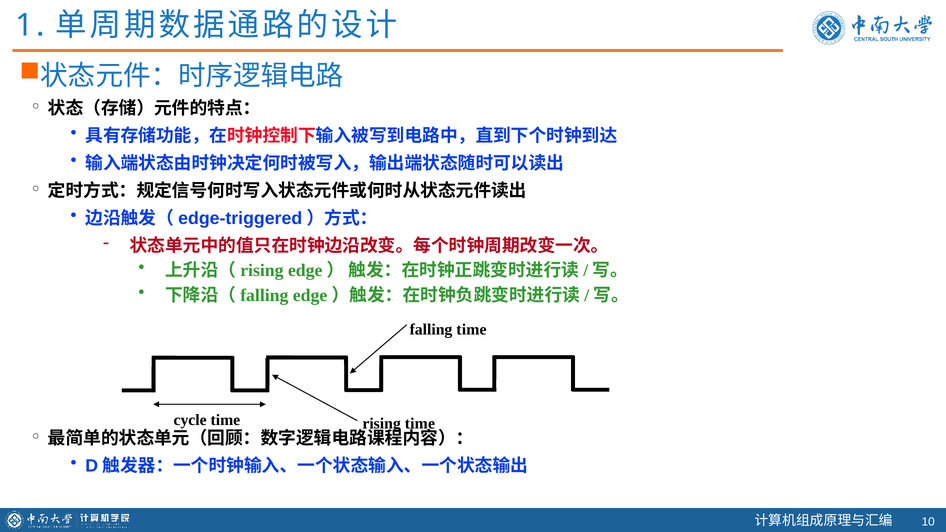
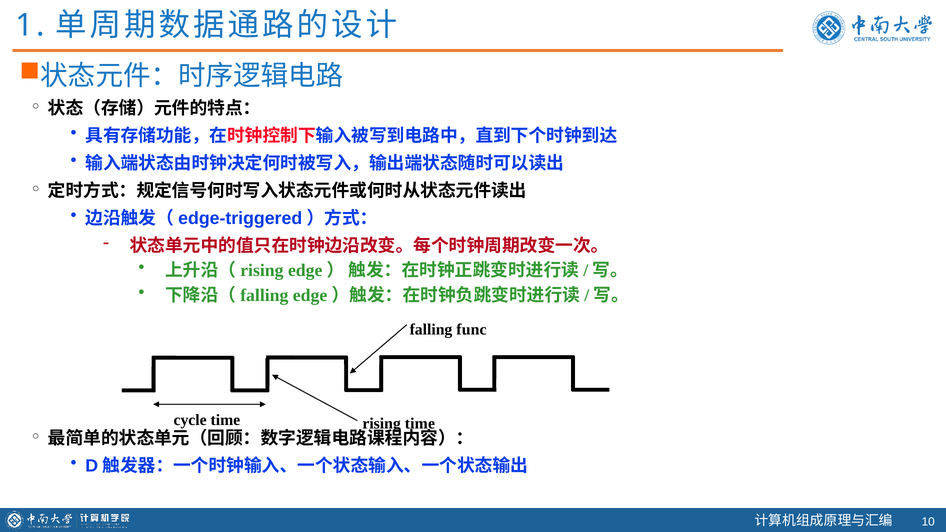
falling time: time -> func (471, 330)
